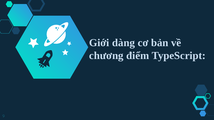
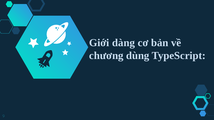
điểm: điểm -> dùng (138, 56)
